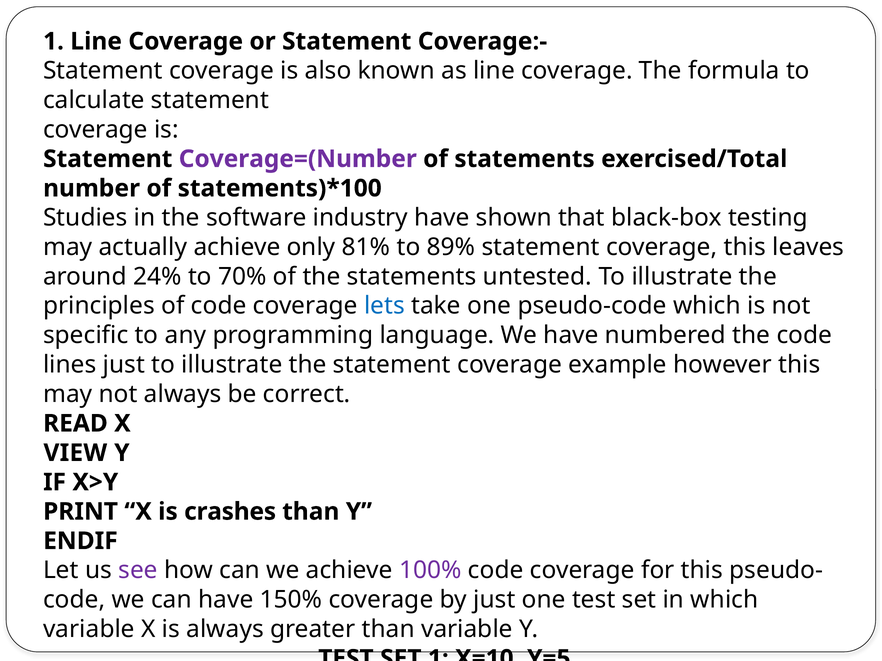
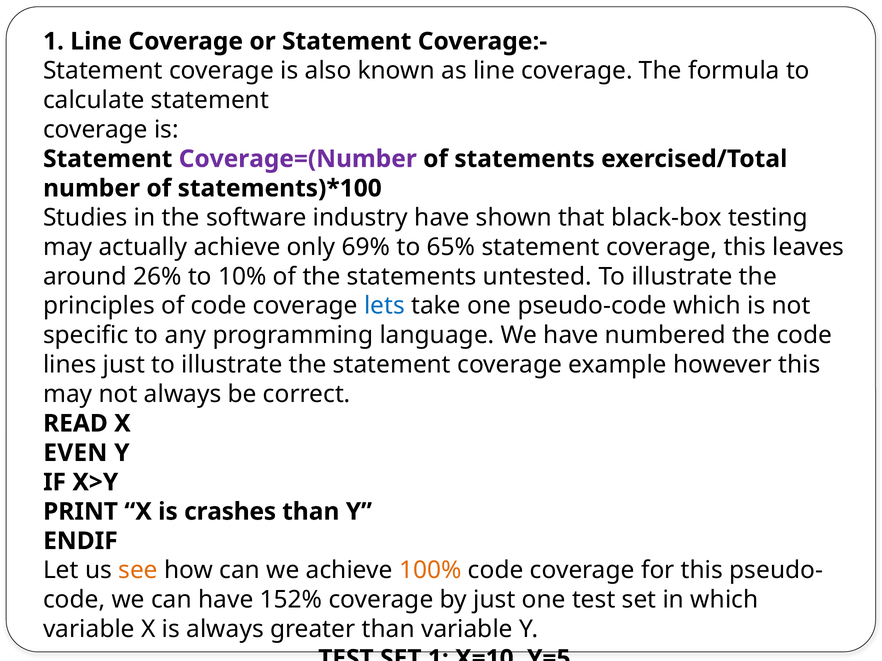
81%: 81% -> 69% (366, 247)
89%: 89% -> 65% (451, 247)
24%: 24% -> 26% (157, 277)
70%: 70% -> 10% (242, 277)
VIEW: VIEW -> EVEN (75, 453)
see colour: purple -> orange (138, 571)
100% colour: purple -> orange (430, 571)
150%: 150% -> 152% (291, 600)
